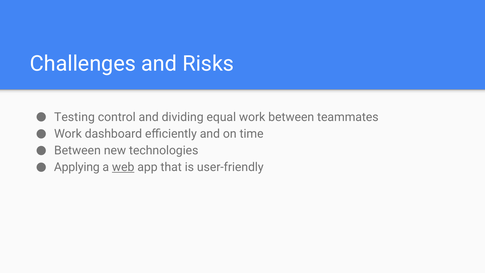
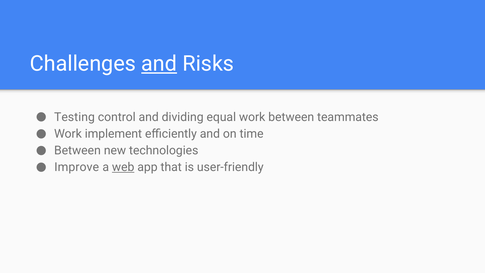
and underline: none -> present (159, 64)
dashboard: dashboard -> implement (113, 134)
Applying: Applying -> Improve (77, 167)
